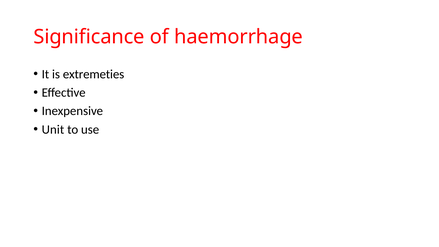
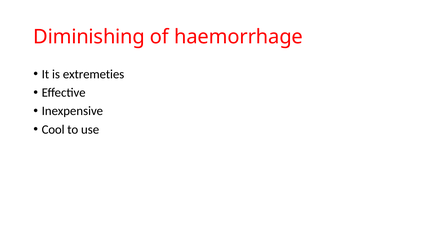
Significance: Significance -> Diminishing (89, 37)
Unit: Unit -> Cool (53, 129)
